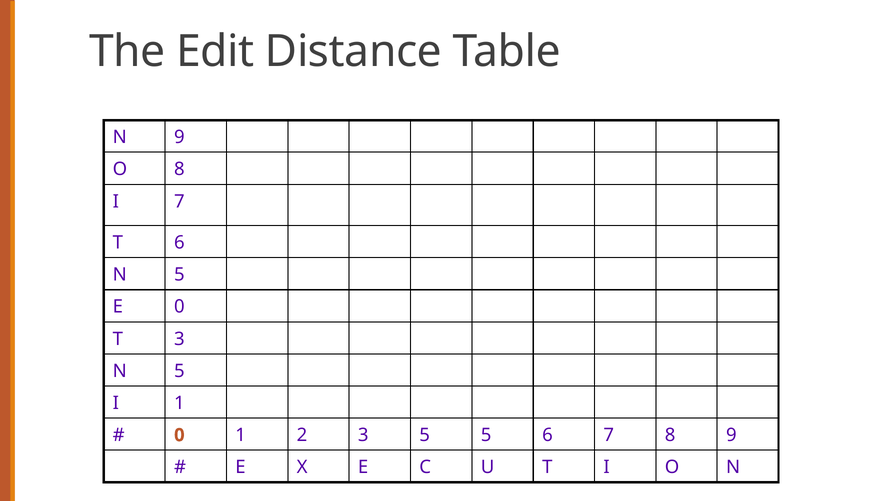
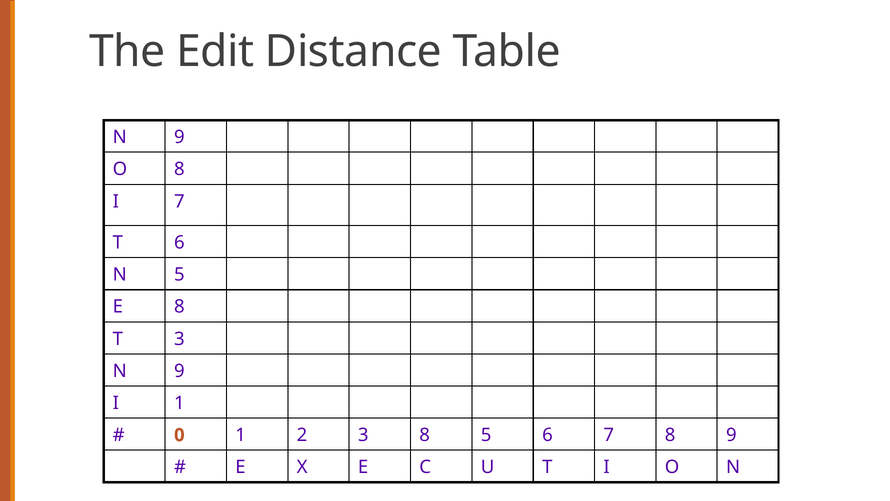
E 0: 0 -> 8 (179, 307)
5: 5 -> 9 (179, 371)
3 5: 5 -> 8 (425, 435)
